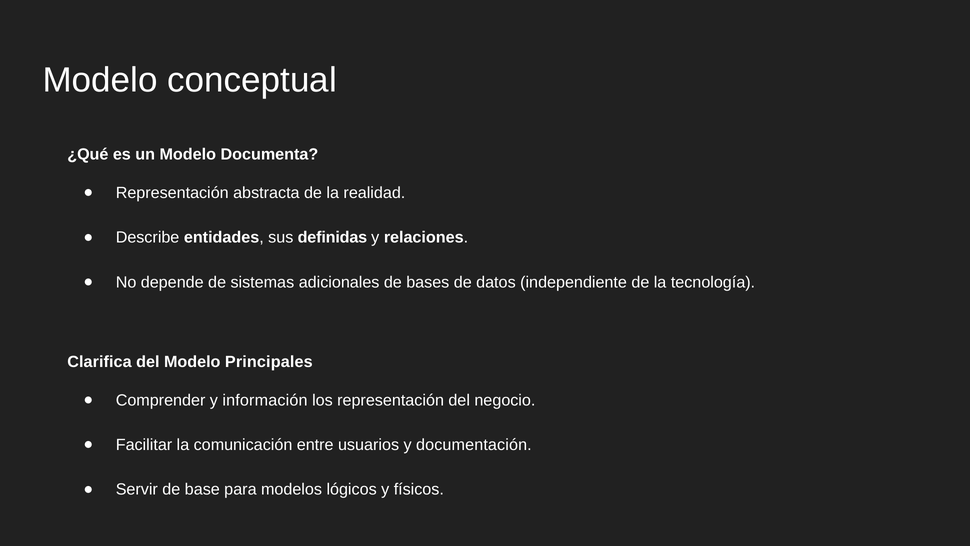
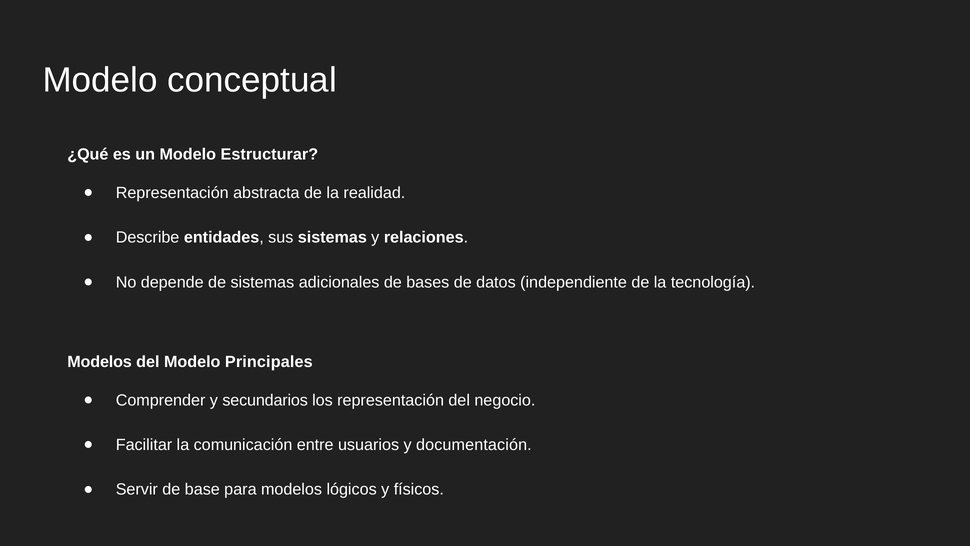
Documenta: Documenta -> Estructurar (269, 154)
sus definidas: definidas -> sistemas (332, 237)
Clarifica: Clarifica -> Modelos (100, 362)
información: información -> secundarios (265, 400)
